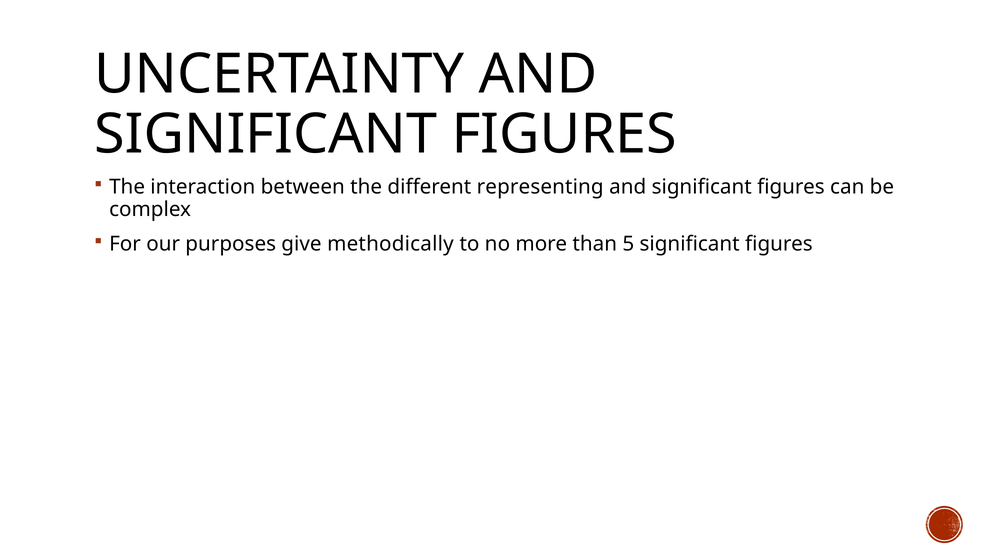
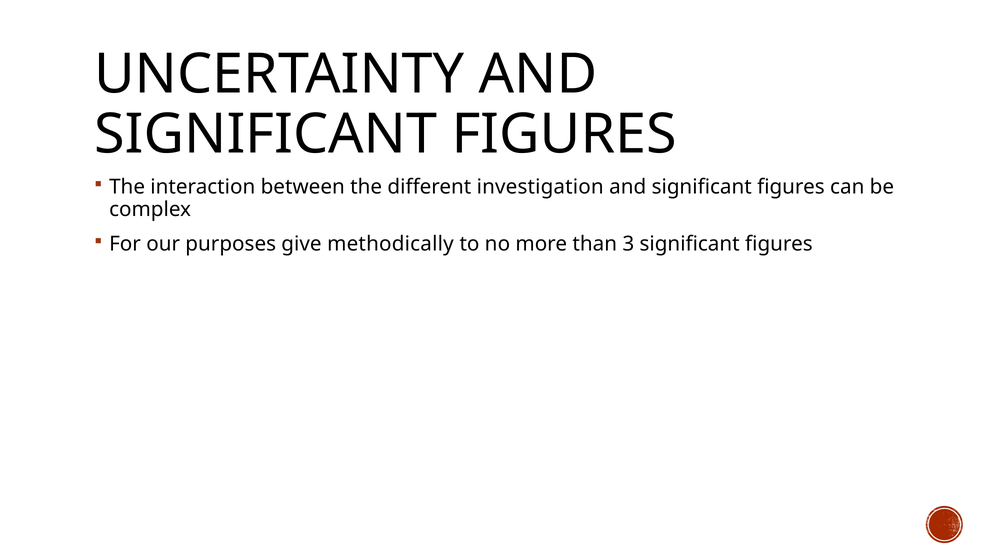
representing: representing -> investigation (540, 187)
5: 5 -> 3 (628, 244)
